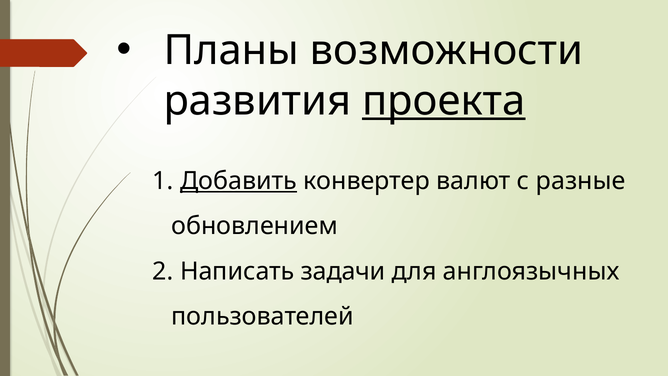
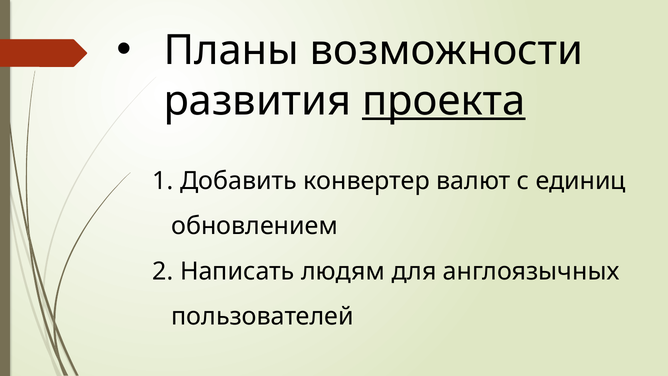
Добавить underline: present -> none (238, 181)
разные: разные -> единиц (581, 181)
задачи: задачи -> людям (343, 271)
